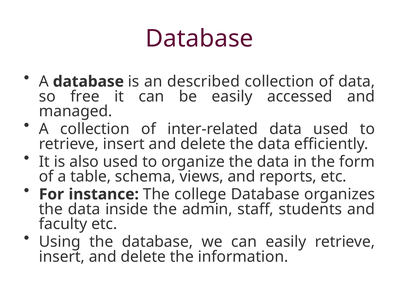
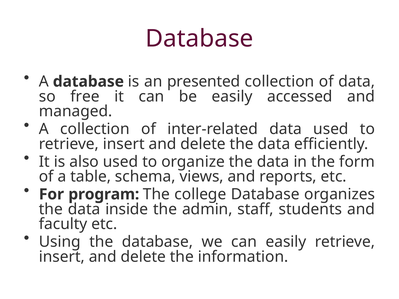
described: described -> presented (204, 82)
instance: instance -> program (104, 194)
